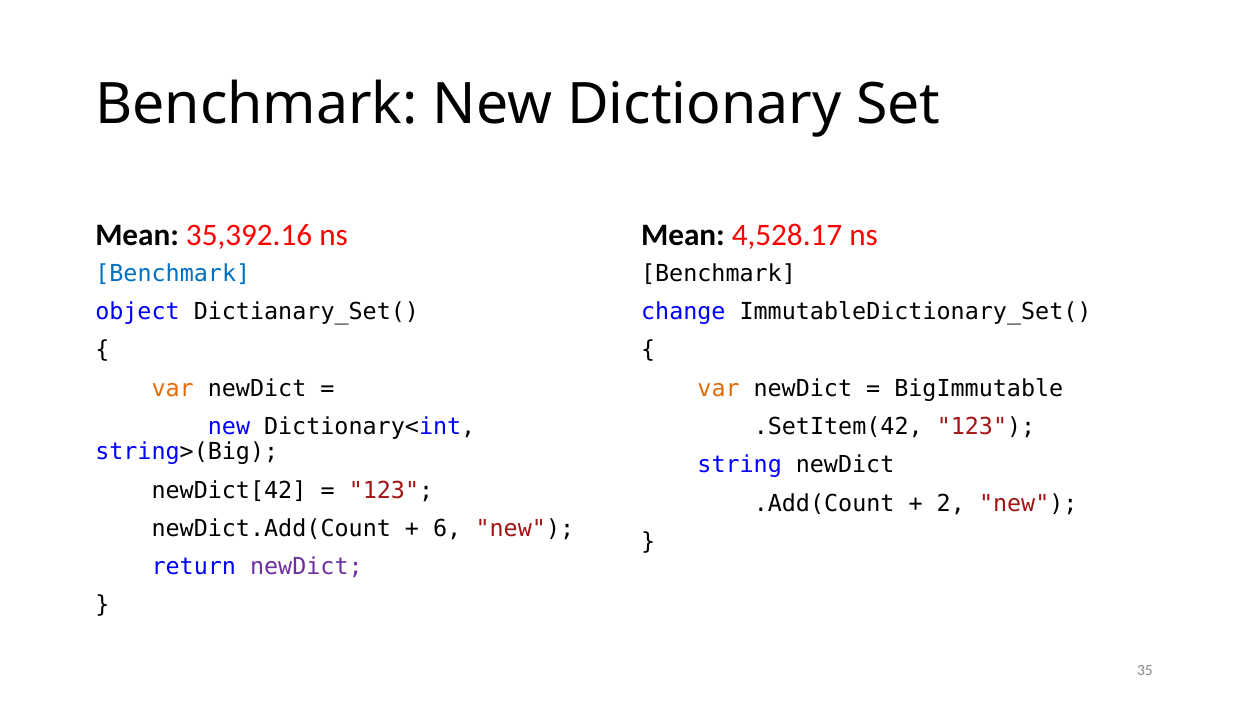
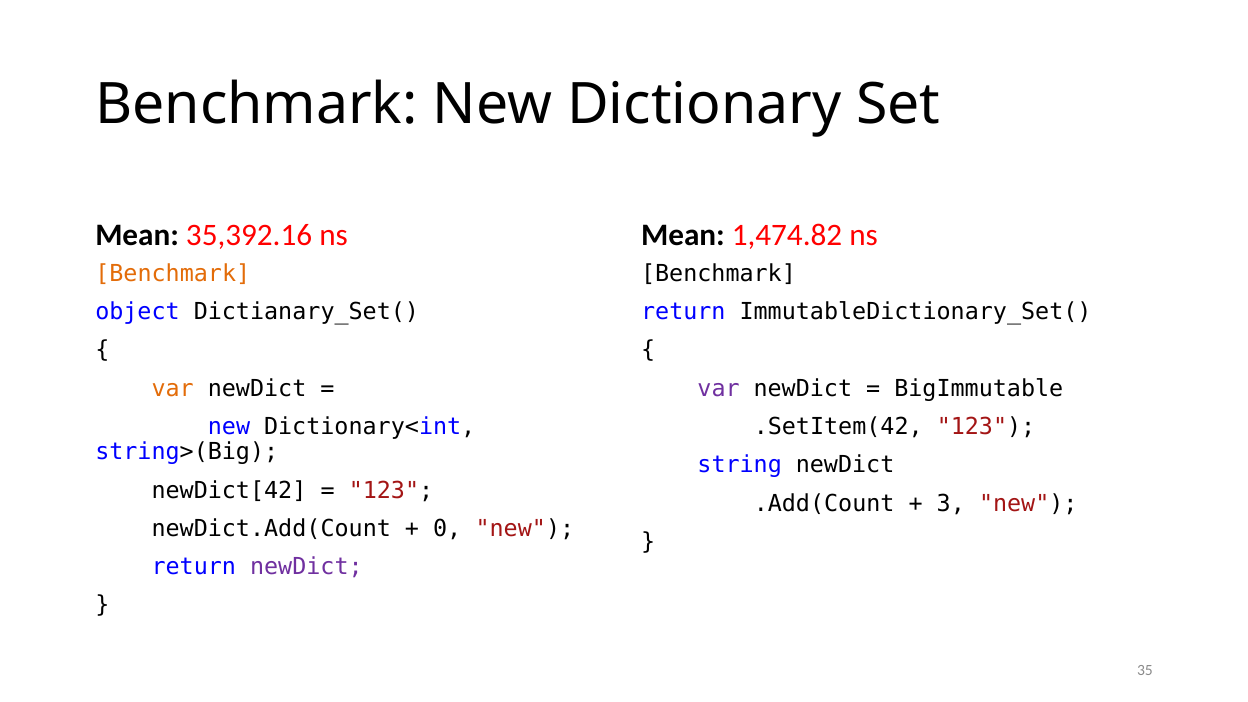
4,528.17: 4,528.17 -> 1,474.82 (787, 235)
Benchmark colour: blue -> orange (173, 274)
change: change -> return (683, 312)
var colour: orange -> purple (719, 388)
2: 2 -> 3 (951, 503)
6: 6 -> 0 (447, 529)
